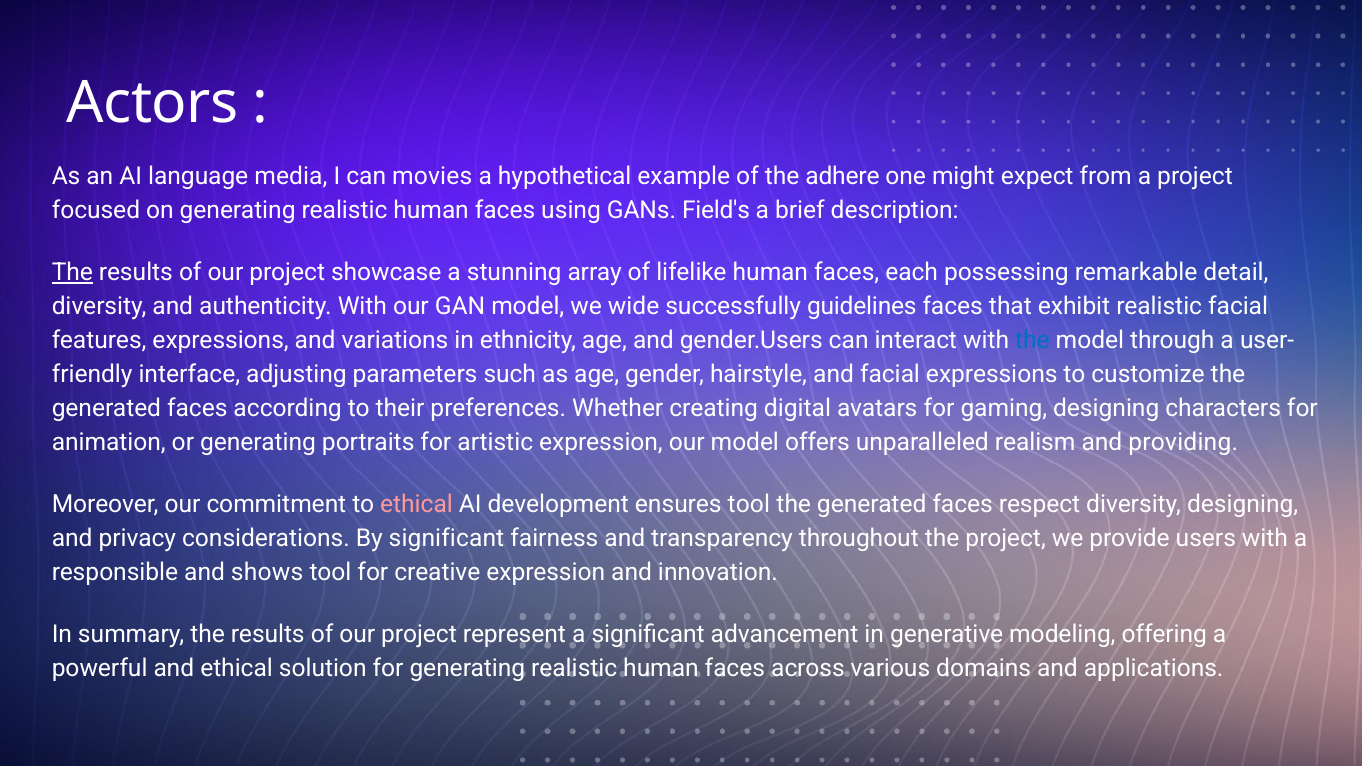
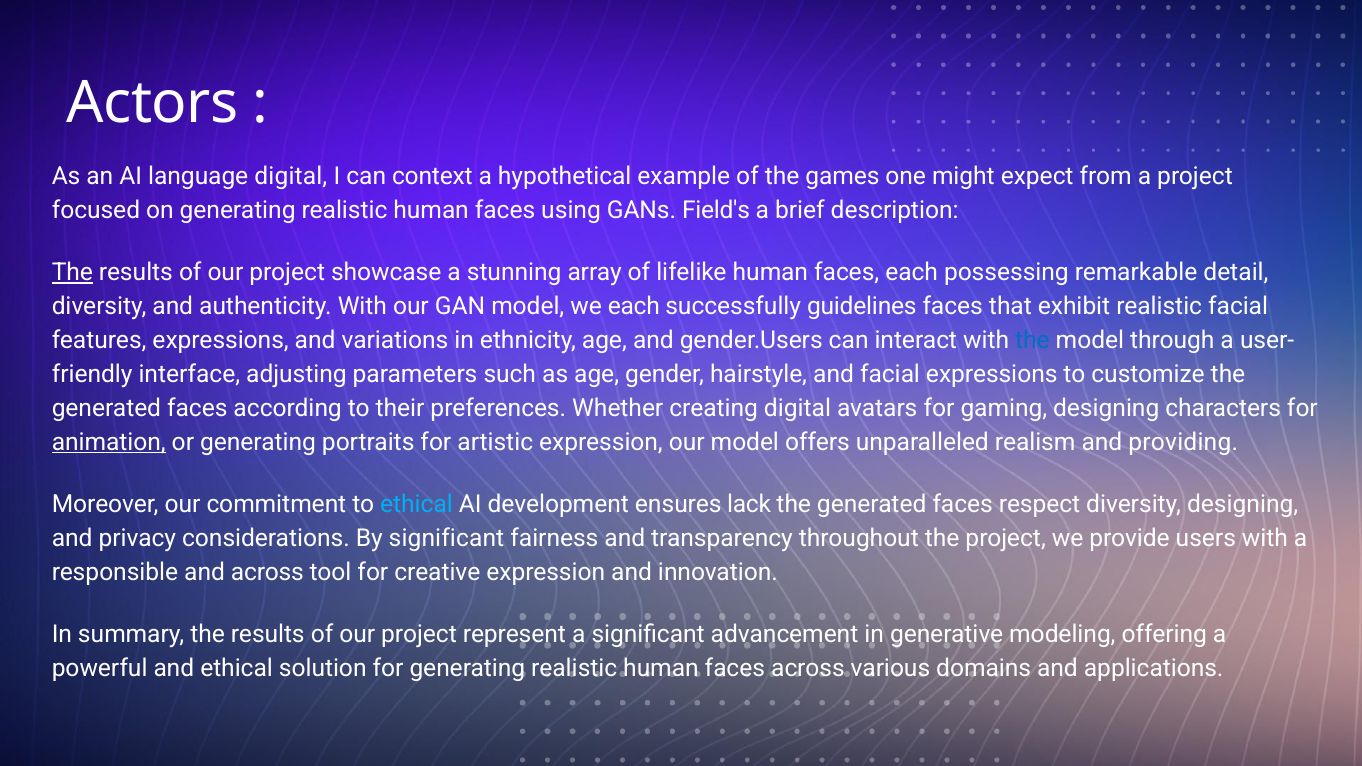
language media: media -> digital (291, 176)
movies: movies -> context (432, 176)
adhere: adhere -> games (842, 176)
we wide: wide -> each (634, 306)
animation underline: none -> present (109, 442)
ethical colour: pink -> light blue (417, 505)
ensures tool: tool -> lack (749, 505)
and shows: shows -> across (267, 572)
